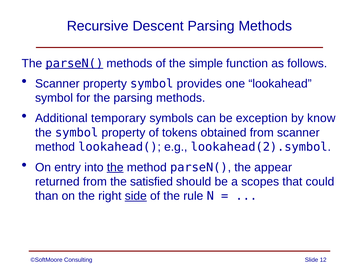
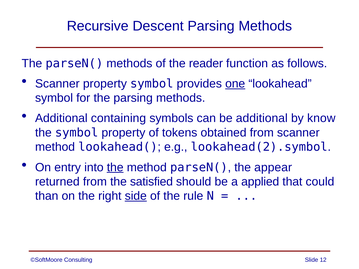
parseN( underline: present -> none (74, 63)
simple: simple -> reader (206, 63)
one underline: none -> present (235, 84)
temporary: temporary -> containing (118, 118)
be exception: exception -> additional (262, 118)
scopes: scopes -> applied (260, 182)
